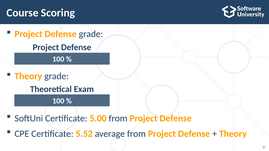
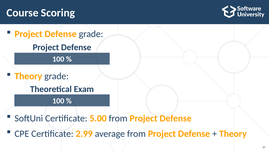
5.52: 5.52 -> 2.99 (84, 134)
